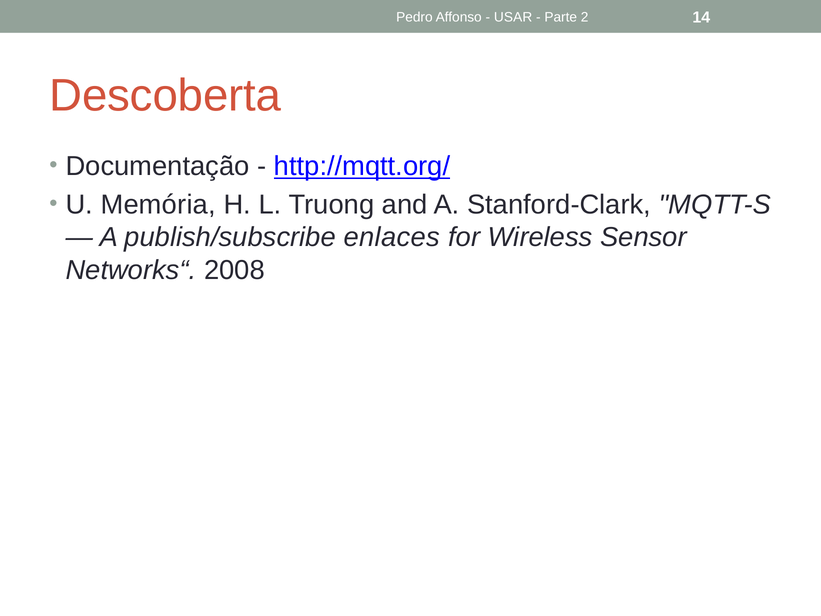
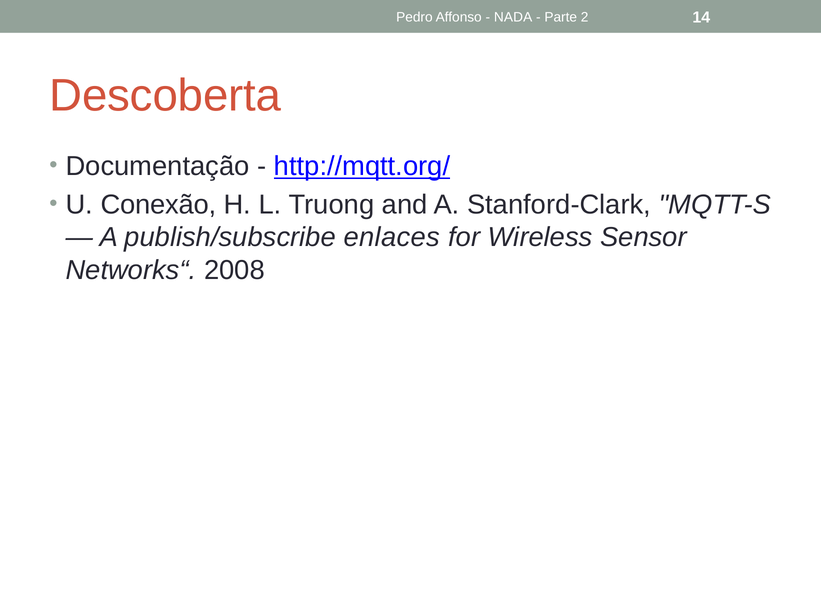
USAR: USAR -> NADA (513, 17)
Memória: Memória -> Conexão (158, 204)
